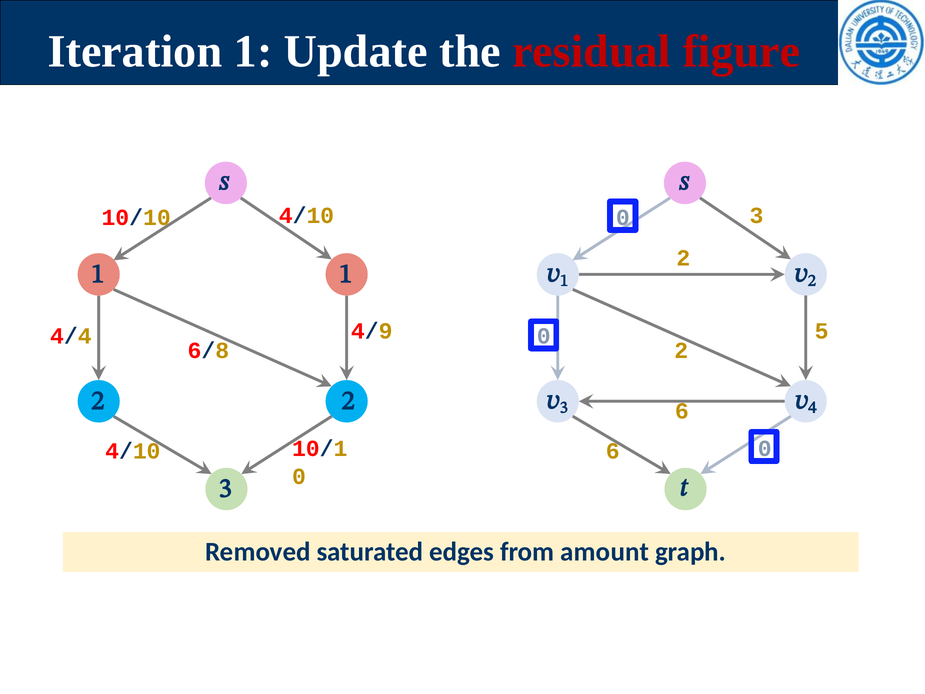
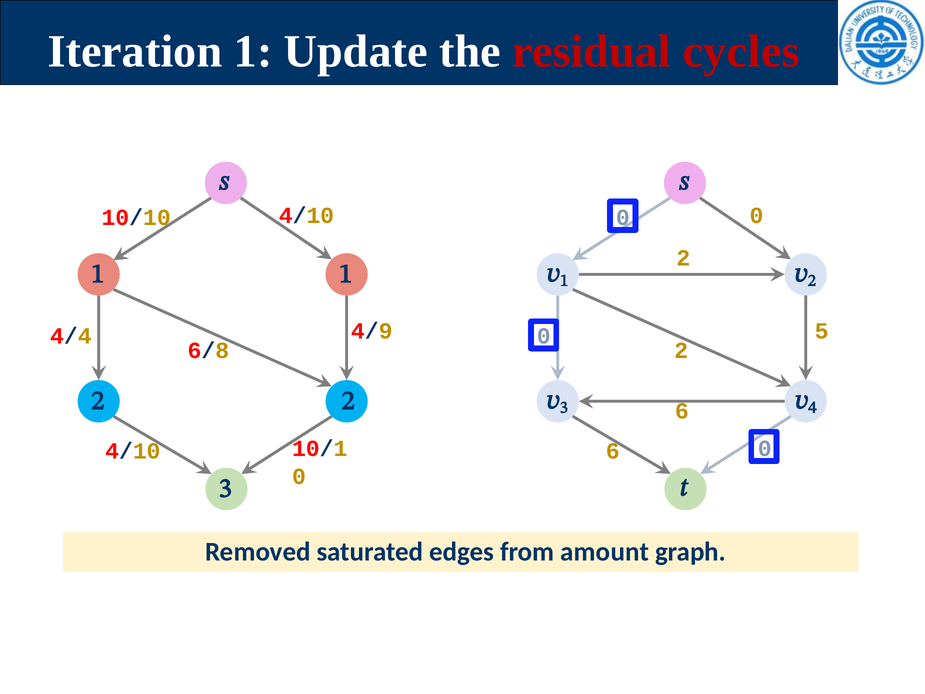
figure: figure -> cycles (741, 51)
4/10 3: 3 -> 0 (757, 215)
